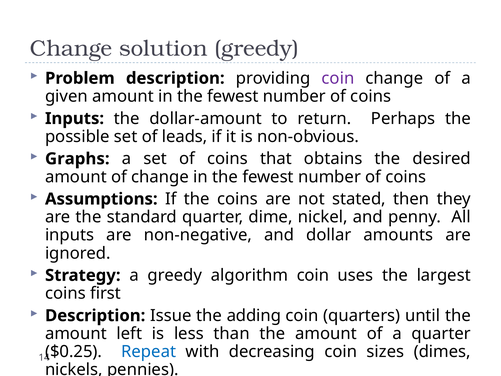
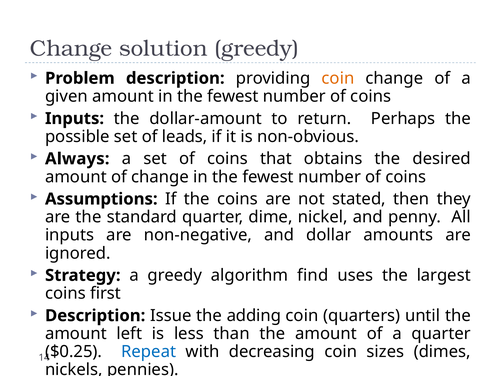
coin colour: purple -> orange (338, 78)
Graphs: Graphs -> Always (77, 159)
algorithm coin: coin -> find (313, 275)
